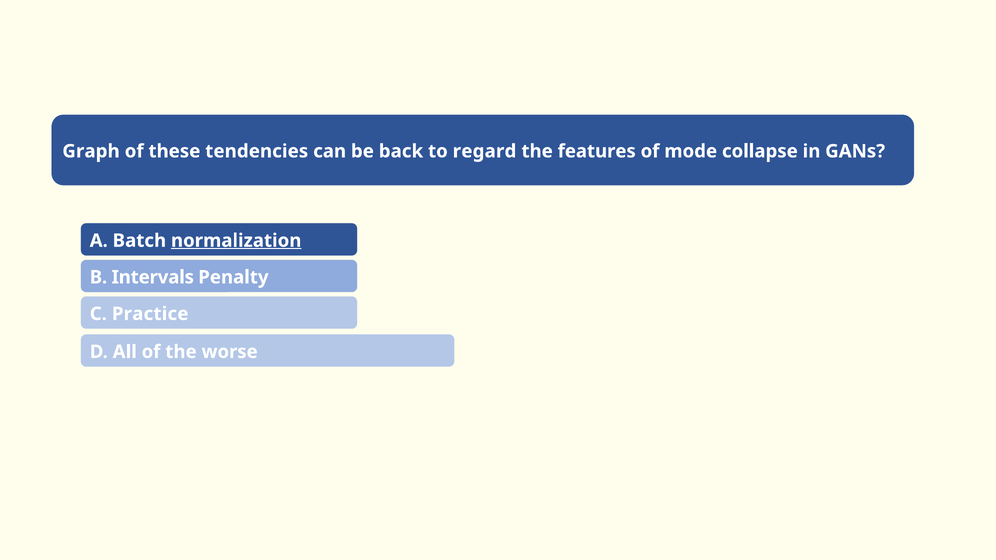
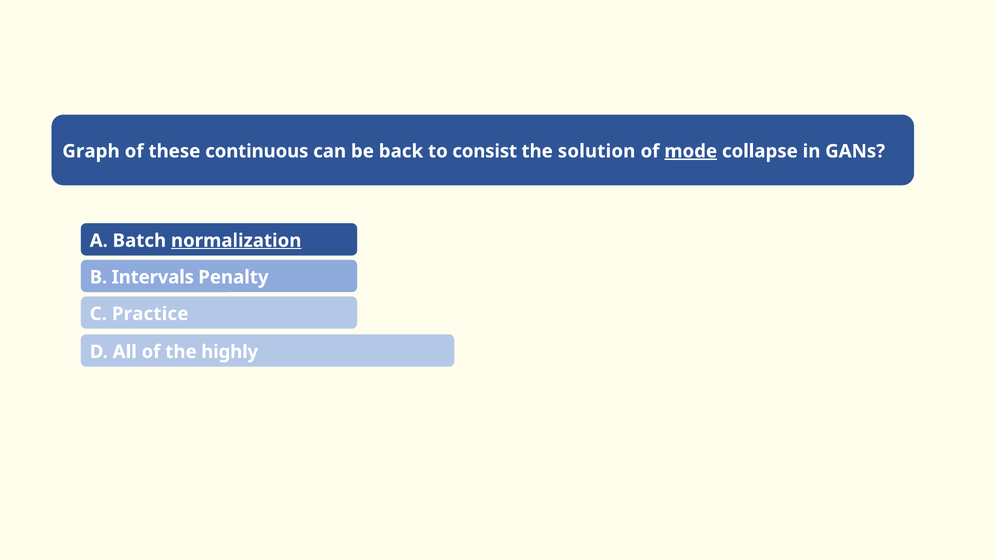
tendencies: tendencies -> continuous (257, 151)
regard: regard -> consist (485, 151)
features: features -> solution (597, 151)
mode underline: none -> present (691, 151)
worse: worse -> highly (230, 352)
